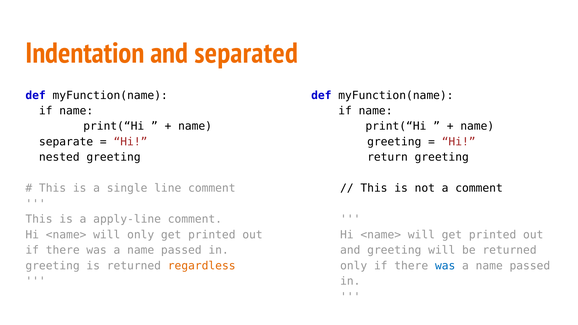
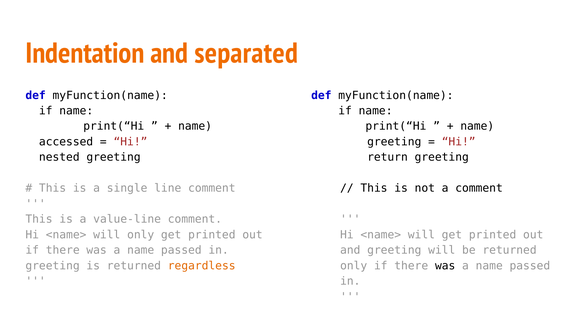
separate: separate -> accessed (66, 142)
apply-line: apply-line -> value-line (127, 219)
was colour: blue -> black (445, 266)
